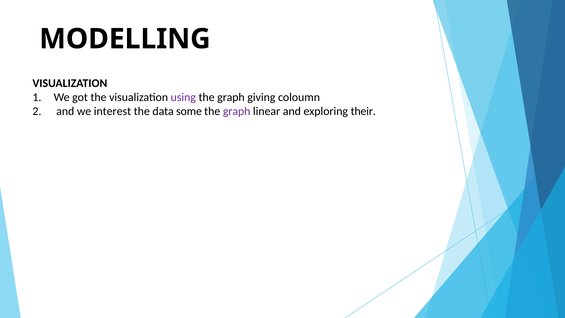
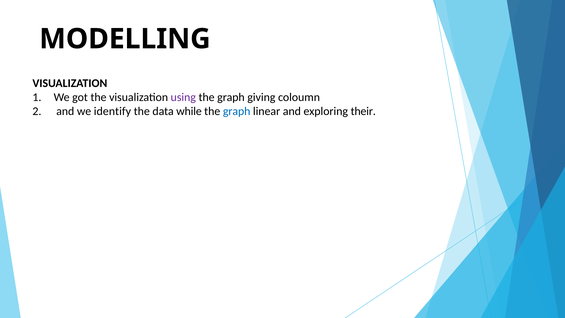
interest: interest -> identify (112, 111)
some: some -> while (189, 111)
graph colour: purple -> blue (237, 111)
